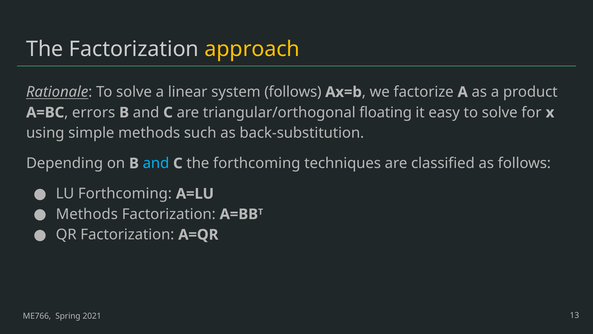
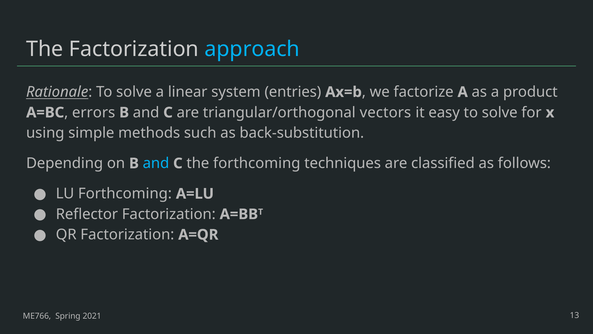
approach colour: yellow -> light blue (252, 49)
system follows: follows -> entries (293, 92)
floating: floating -> vectors (385, 112)
Methods: Methods -> Reflector (87, 214)
